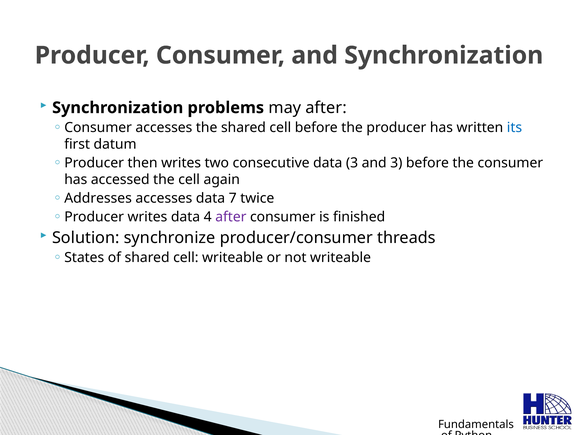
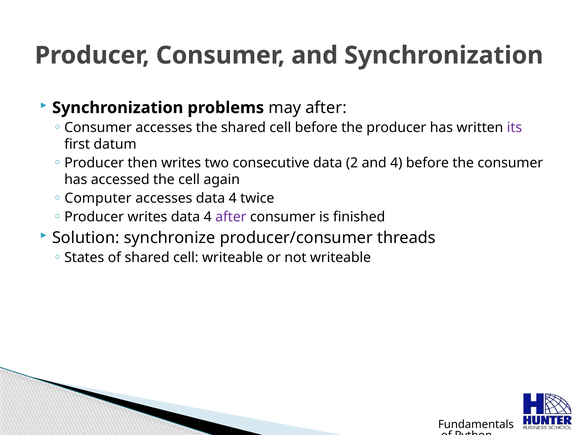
its colour: blue -> purple (514, 128)
data 3: 3 -> 2 (352, 163)
and 3: 3 -> 4 (396, 163)
Addresses: Addresses -> Computer (98, 198)
accesses data 7: 7 -> 4 (233, 198)
